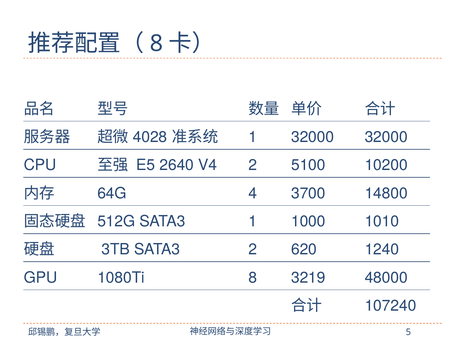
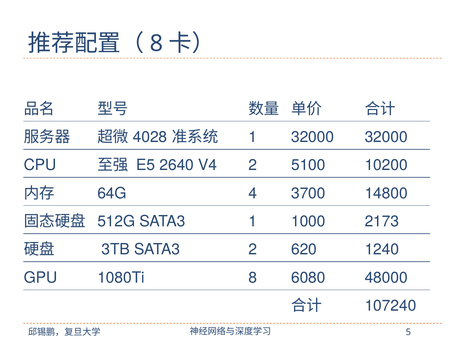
1010: 1010 -> 2173 (382, 221)
3219: 3219 -> 6080 (308, 277)
